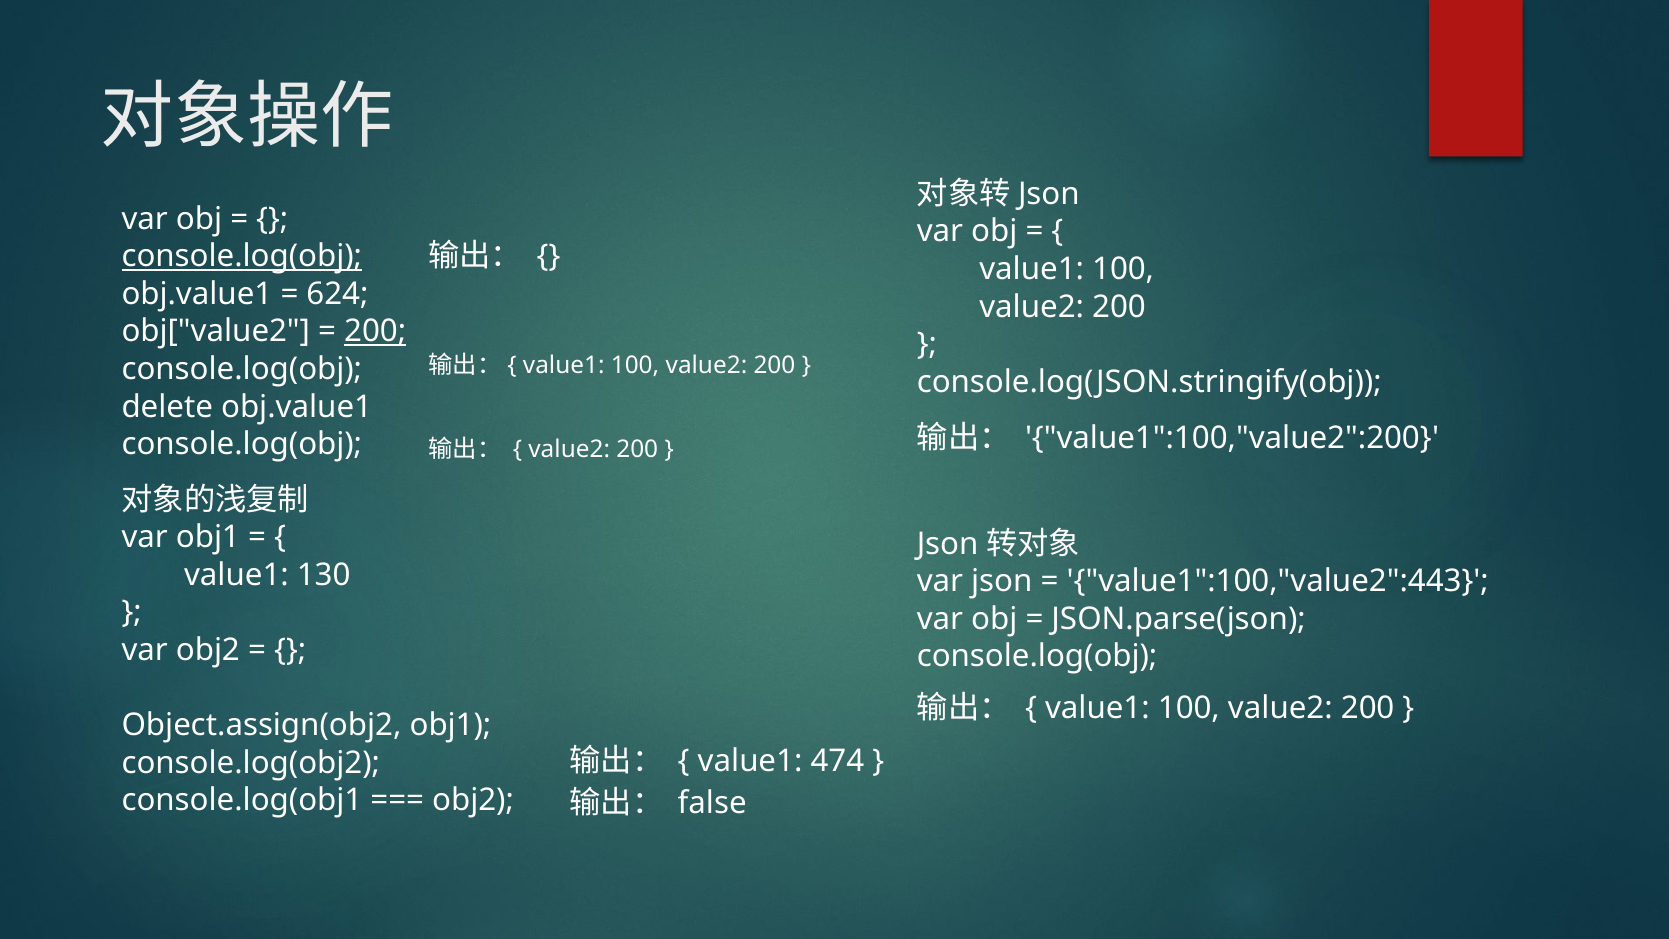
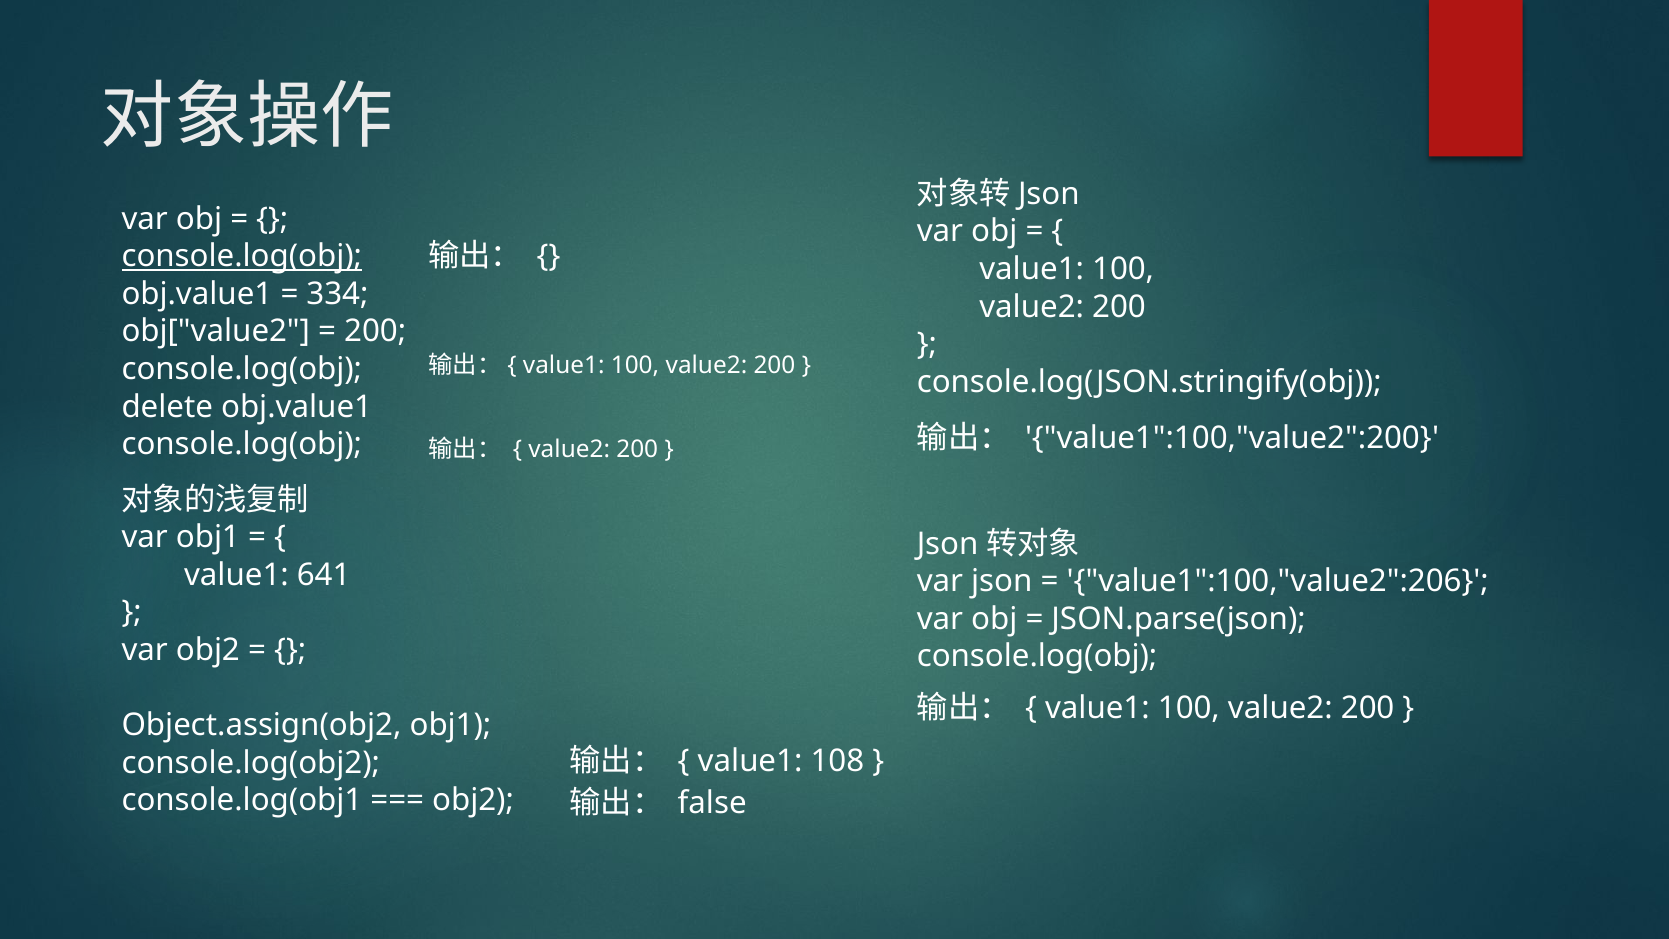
624: 624 -> 334 (337, 294)
200 underline: present -> none (375, 331)
130: 130 -> 641 (324, 575)
value1":100,"value2":443: value1":100,"value2":443 -> value1":100,"value2":206 (1278, 581)
474: 474 -> 108 (837, 761)
